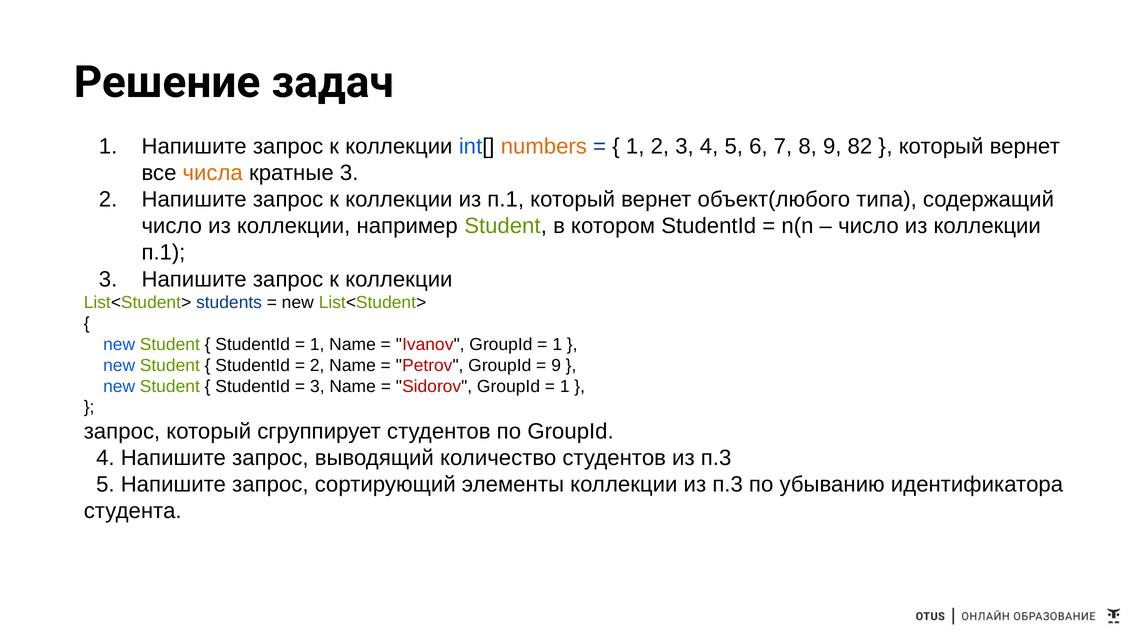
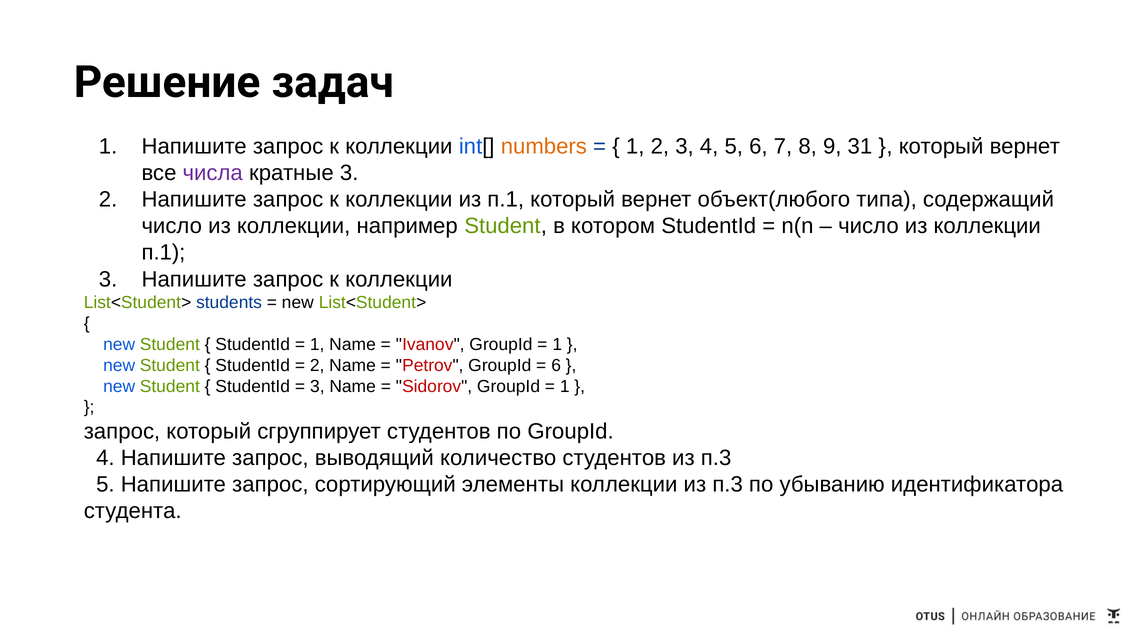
82: 82 -> 31 (860, 146)
числа colour: orange -> purple (213, 173)
9: 9 -> 6 (556, 365)
